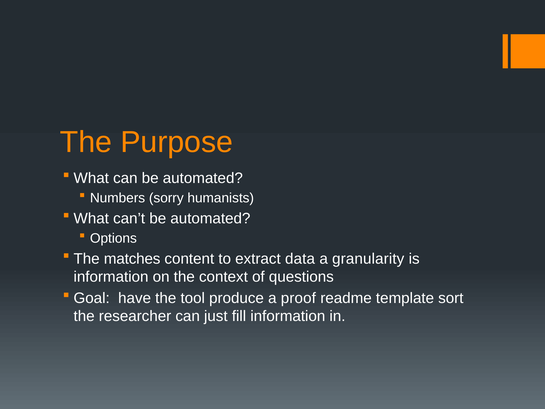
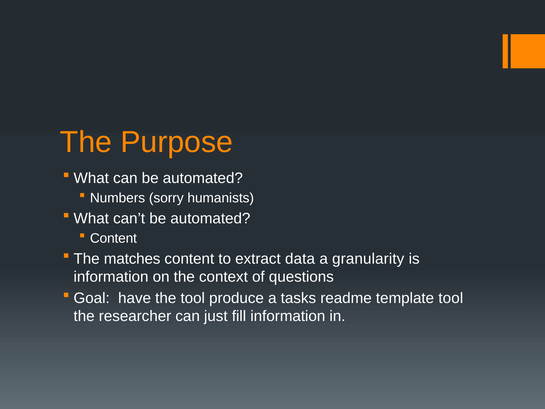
Options: Options -> Content (113, 238)
proof: proof -> tasks (298, 298)
template sort: sort -> tool (451, 298)
